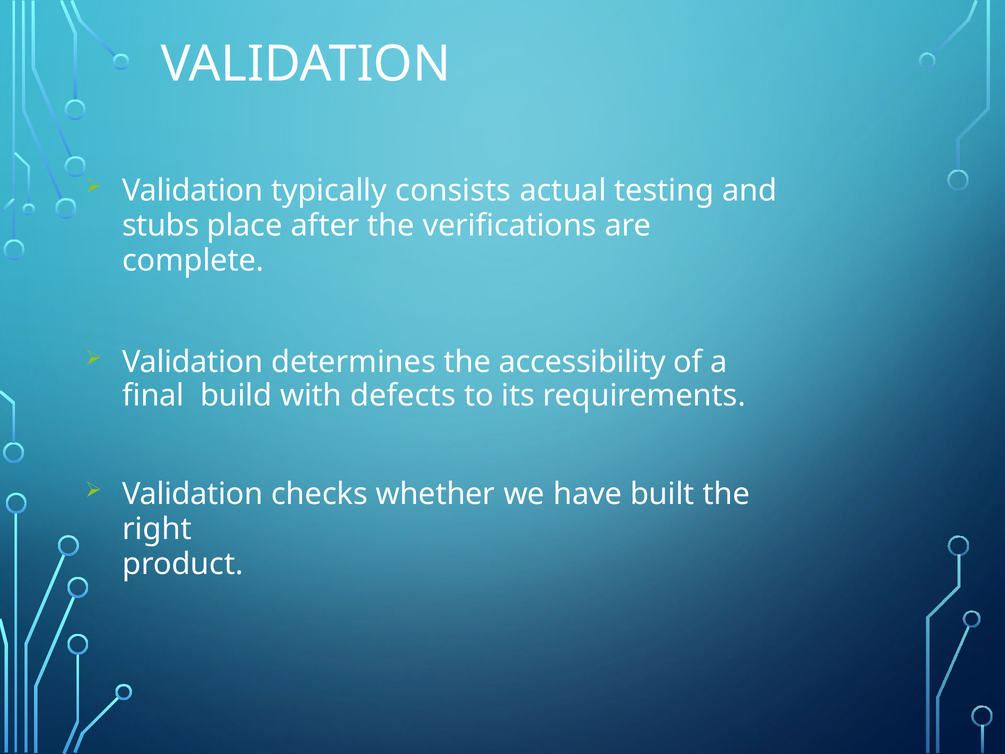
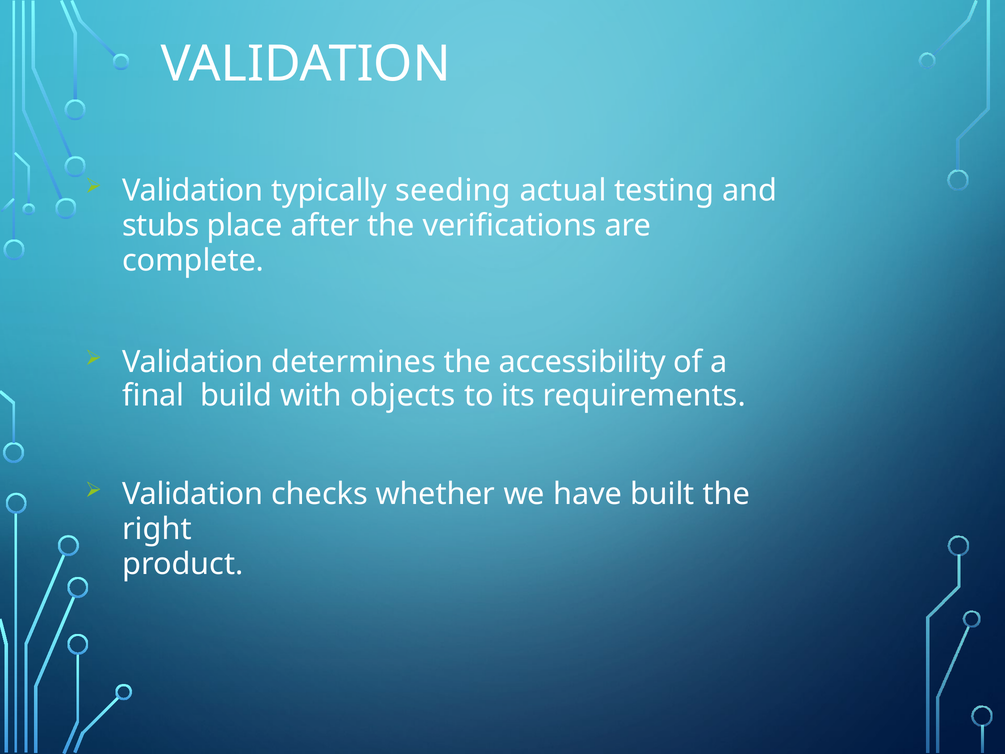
consists: consists -> seeding (453, 190)
defects: defects -> objects (403, 395)
